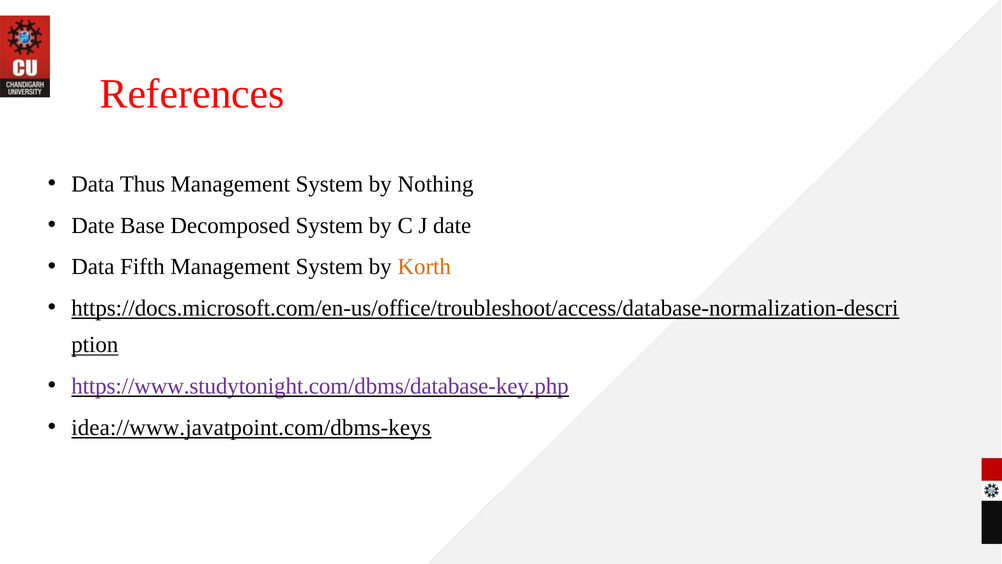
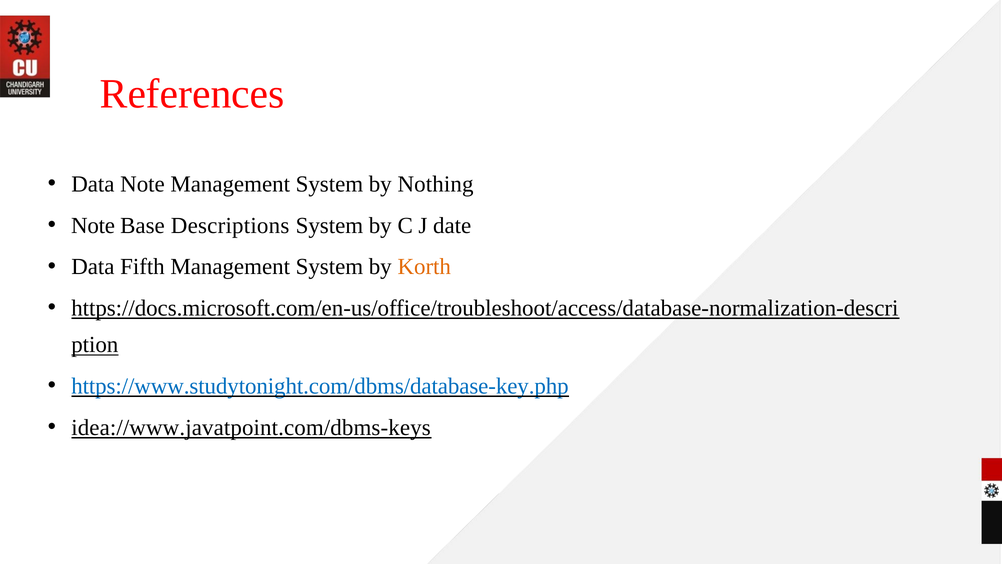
Data Thus: Thus -> Note (142, 184)
Date: Date -> Note (93, 225)
Decomposed: Decomposed -> Descriptions (230, 225)
https://www.studytonight.com/dbms/database-key.php colour: purple -> blue (320, 386)
